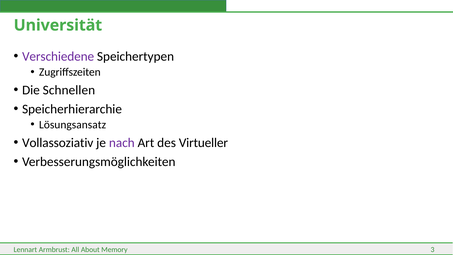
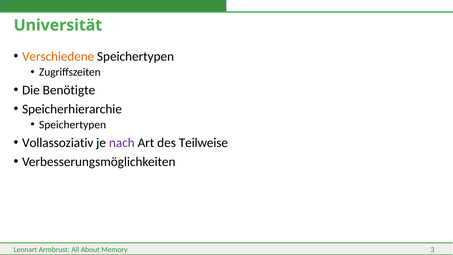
Verschiedene colour: purple -> orange (58, 56)
Schnellen: Schnellen -> Benötigte (69, 90)
Lösungsansatz: Lösungsansatz -> Speichertypen (73, 125)
Virtueller: Virtueller -> Teilweise (203, 143)
